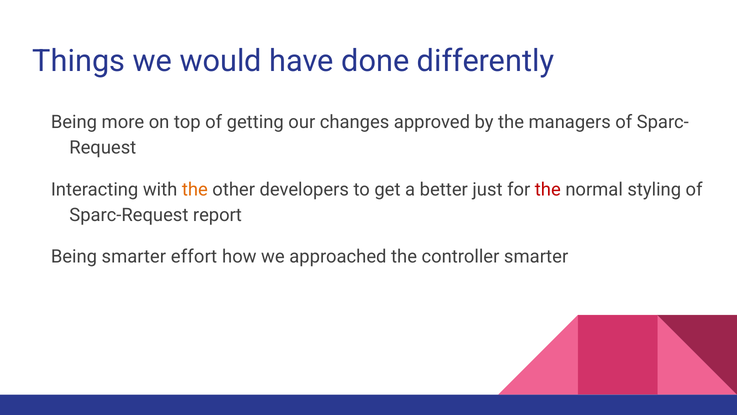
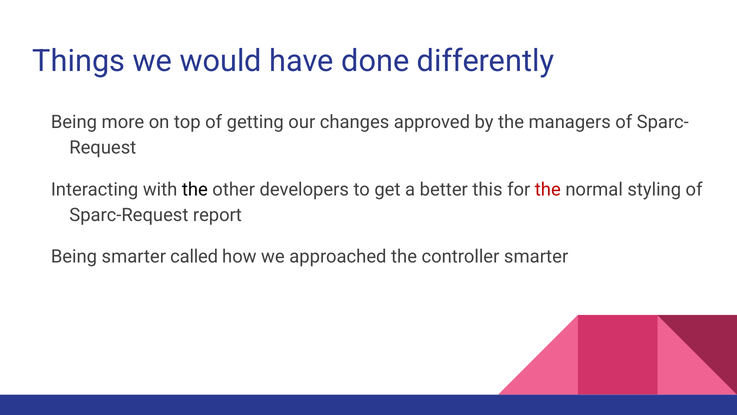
the colour: orange -> black (195, 189)
just: just -> this (487, 189)
effort: effort -> called (194, 257)
